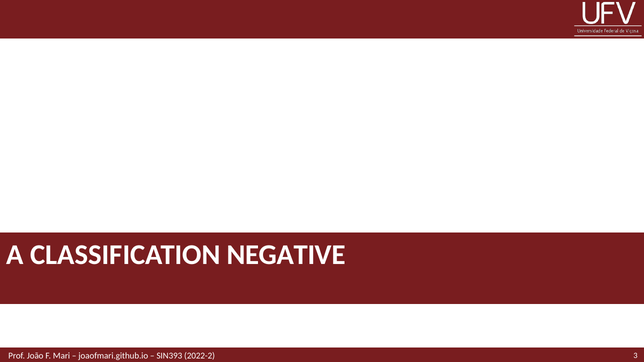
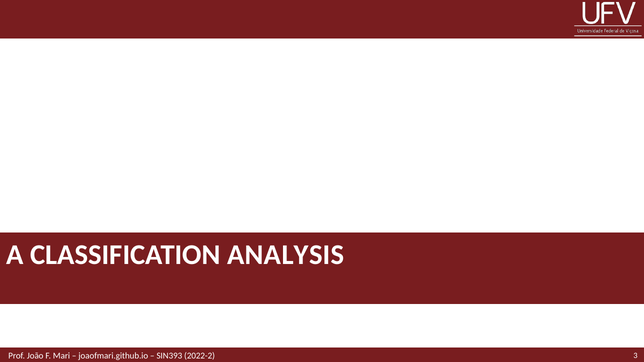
NEGATIVE: NEGATIVE -> ANALYSIS (286, 255)
